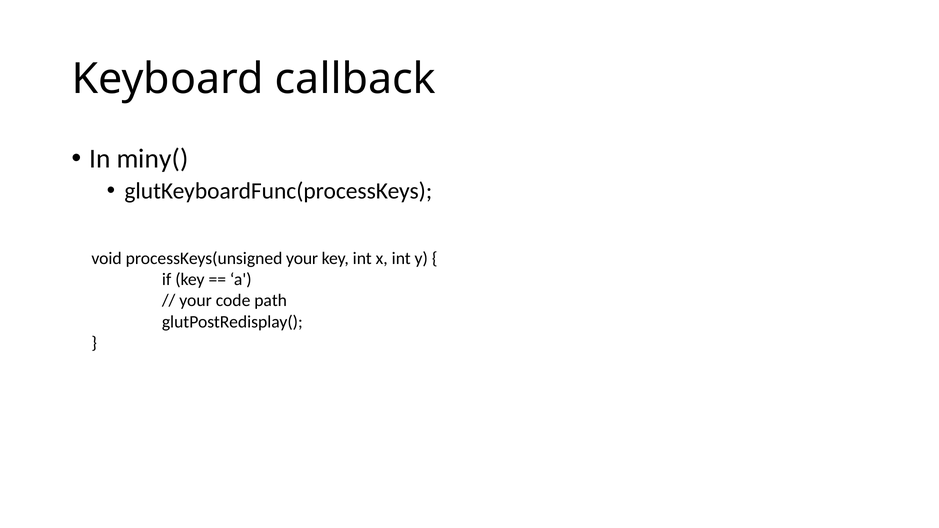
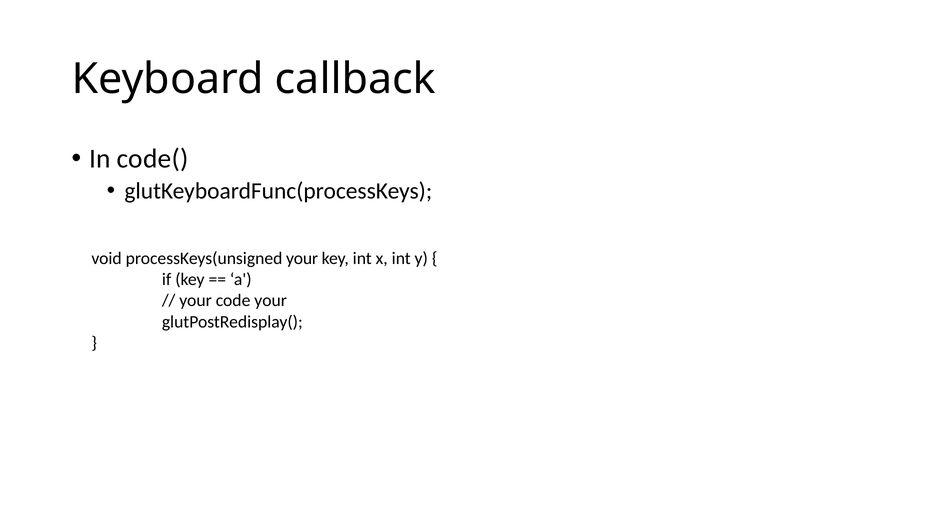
miny(: miny( -> code( (152, 159)
code path: path -> your (271, 301)
